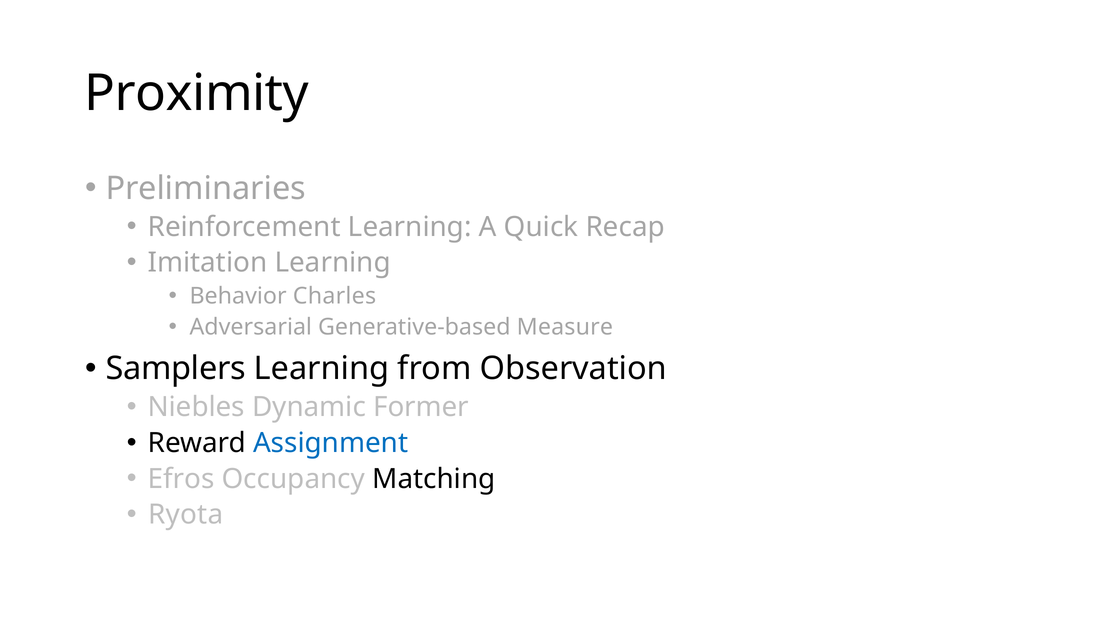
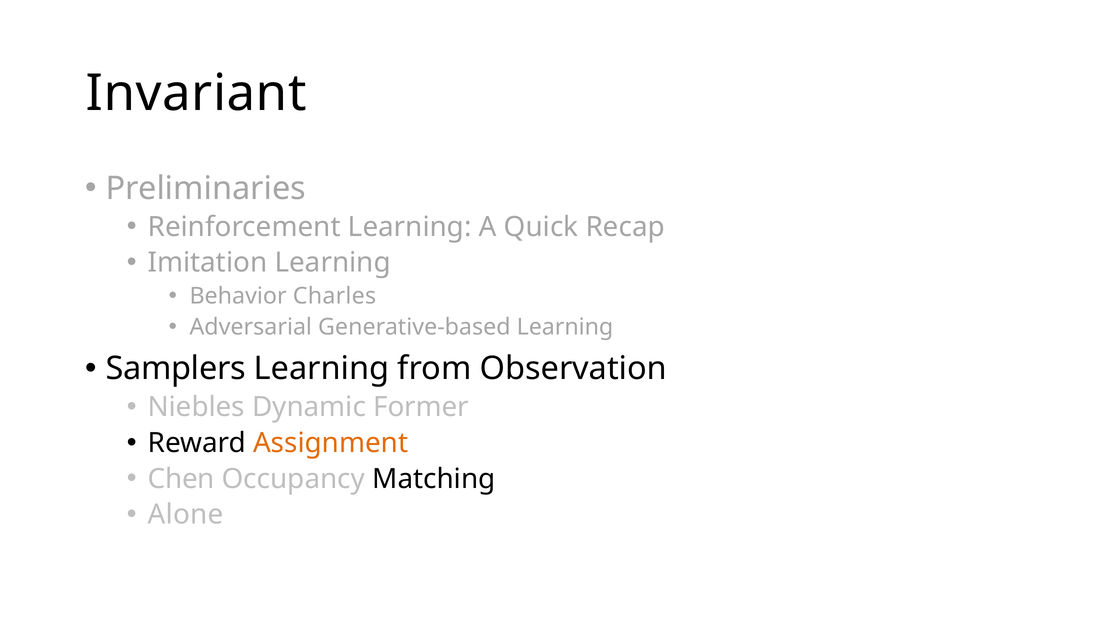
Proximity: Proximity -> Invariant (196, 94)
Generative-based Measure: Measure -> Learning (565, 327)
Assignment colour: blue -> orange (331, 443)
Efros: Efros -> Chen (181, 479)
Ryota: Ryota -> Alone (186, 515)
